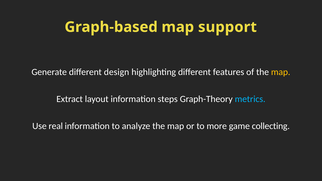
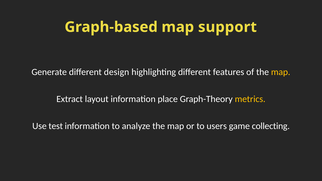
steps: steps -> place (168, 99)
metrics colour: light blue -> yellow (250, 99)
real: real -> test (56, 126)
more: more -> users (217, 126)
